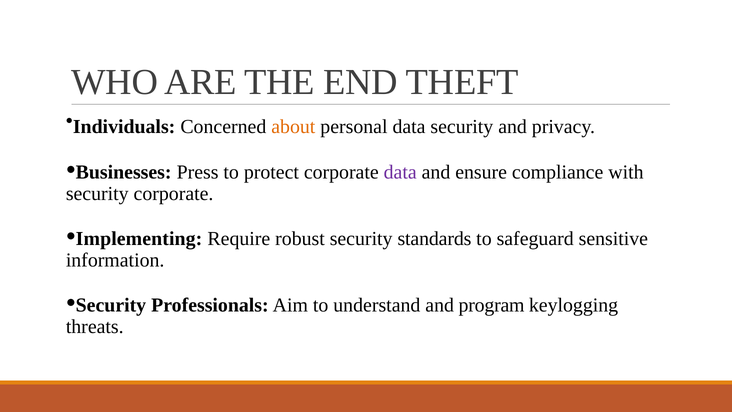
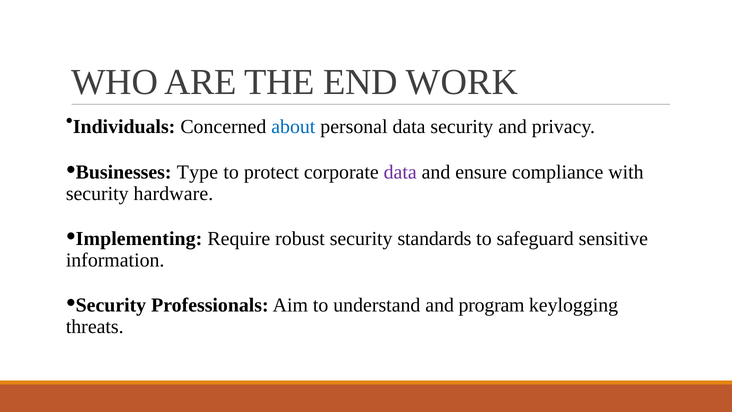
THEFT: THEFT -> WORK (462, 82)
about colour: orange -> blue (293, 127)
Press: Press -> Type (197, 172)
security corporate: corporate -> hardware (173, 193)
